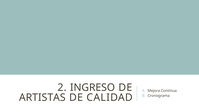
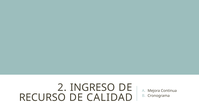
ARTISTAS: ARTISTAS -> RECURSO (42, 97)
